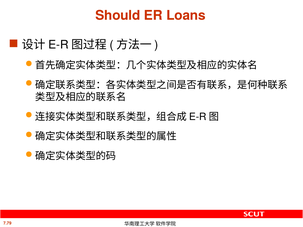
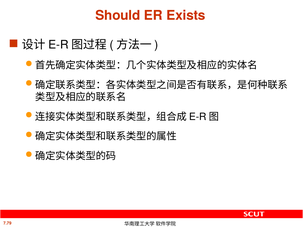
Loans: Loans -> Exists (186, 15)
